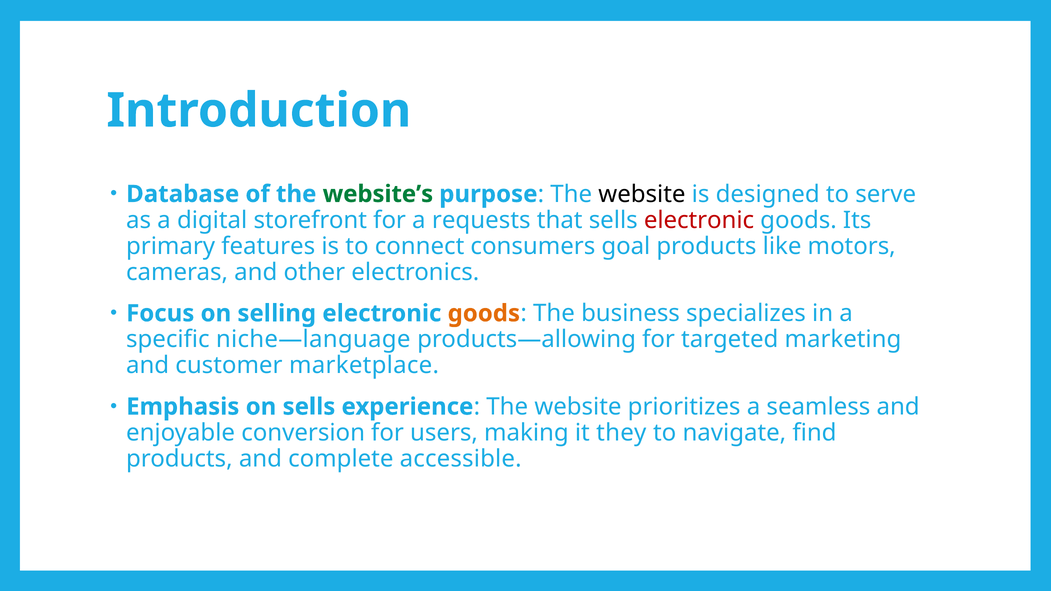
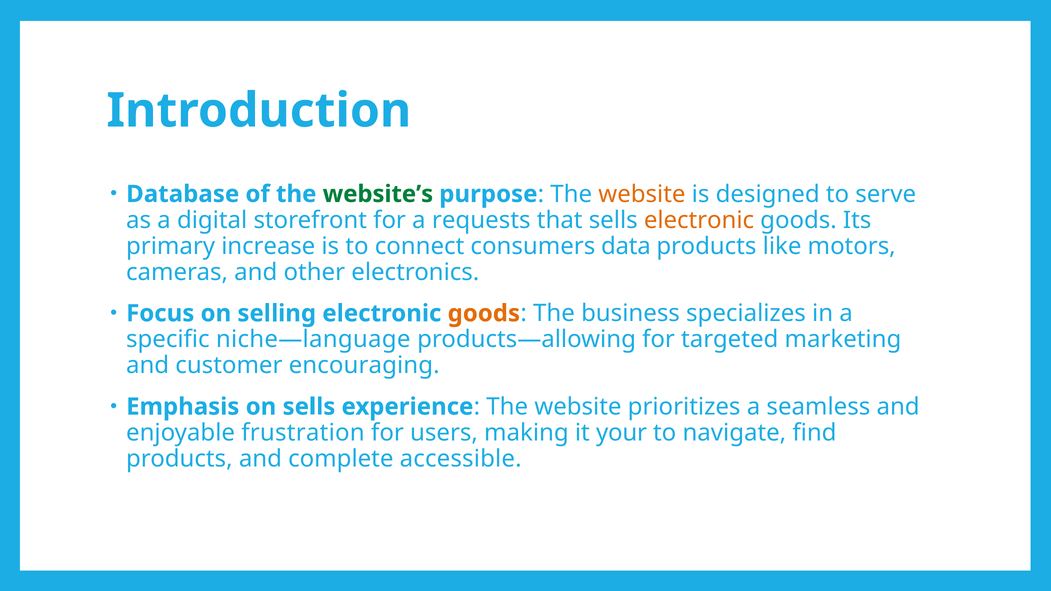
website colour: black -> orange (642, 194)
electronic colour: red -> orange (699, 220)
features: features -> increase (268, 246)
goal: goal -> data (626, 246)
marketplace: marketplace -> encouraging (364, 366)
conversion: conversion -> frustration (303, 433)
they: they -> your (622, 433)
